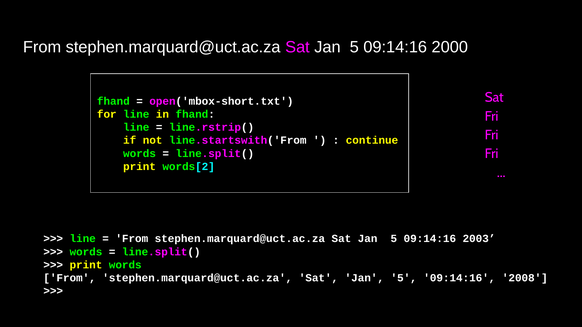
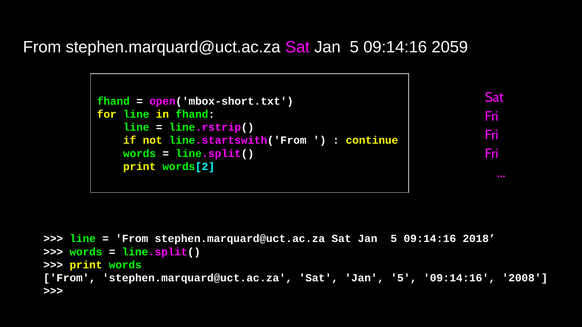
2000: 2000 -> 2059 (450, 47)
2003: 2003 -> 2018 (479, 239)
